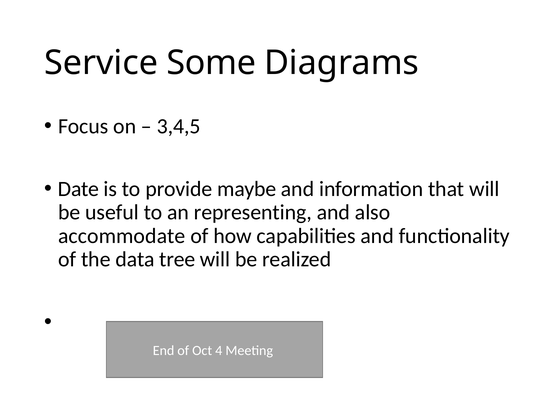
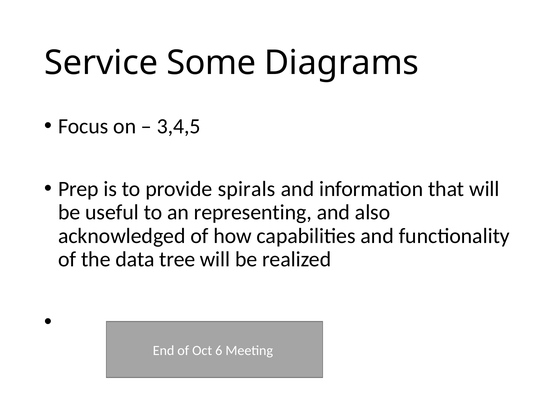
Date: Date -> Prep (78, 189)
maybe: maybe -> spirals (247, 189)
accommodate: accommodate -> acknowledged (122, 236)
4: 4 -> 6 (219, 350)
